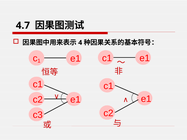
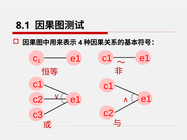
4.7: 4.7 -> 8.1 (23, 25)
